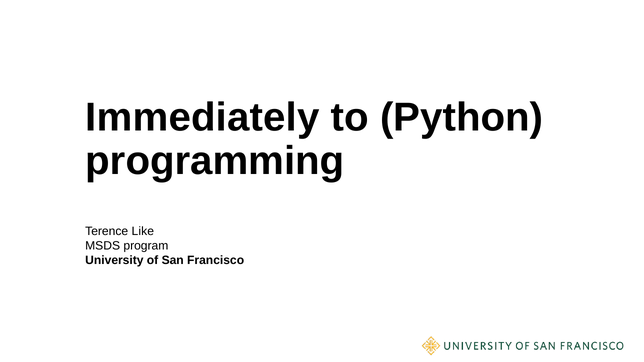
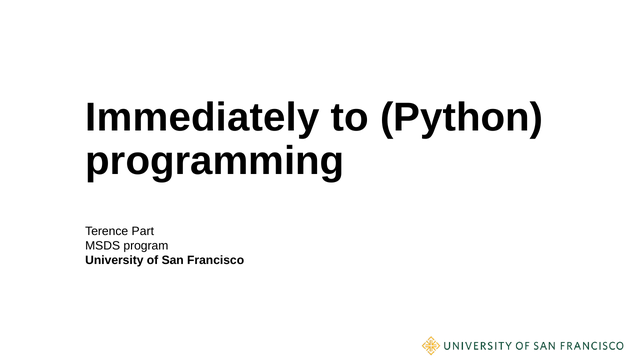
Like: Like -> Part (143, 231)
